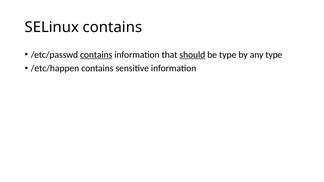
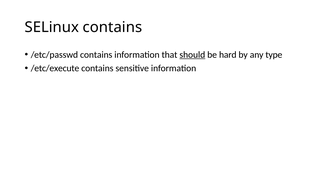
contains underline: present -> none (96, 55)
be type: type -> hard (228, 55)
/etc/happen: /etc/happen -> /etc/execute (55, 68)
